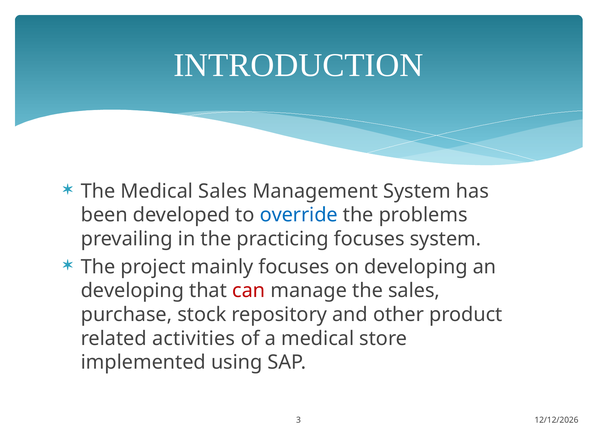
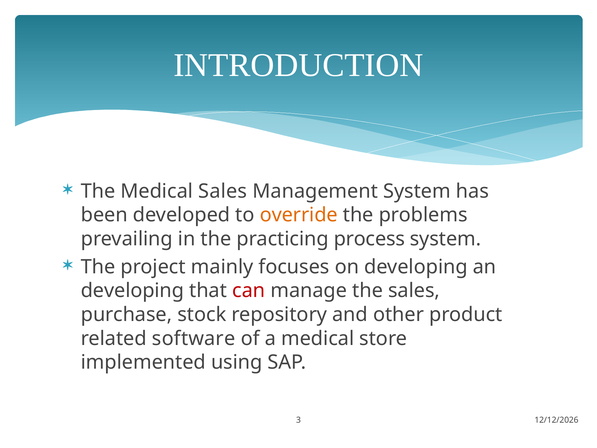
override colour: blue -> orange (299, 215)
practicing focuses: focuses -> process (369, 239)
activities: activities -> software (194, 338)
